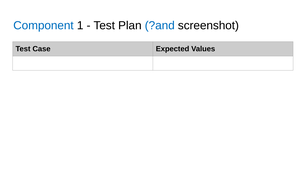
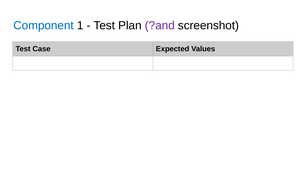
?and colour: blue -> purple (160, 26)
